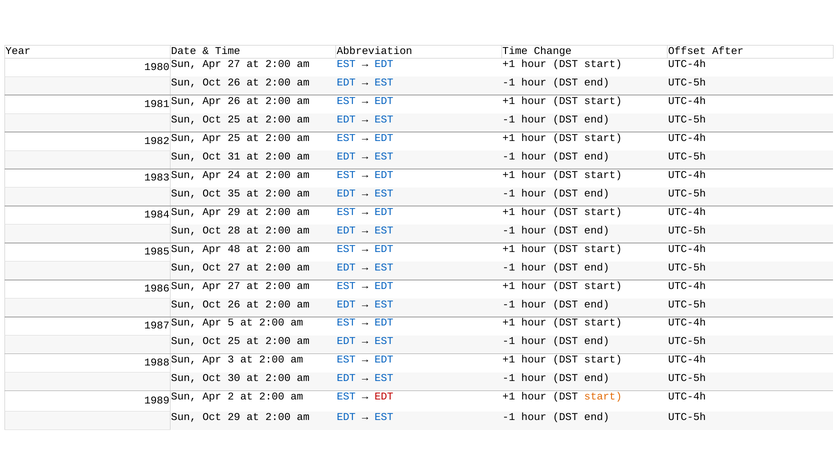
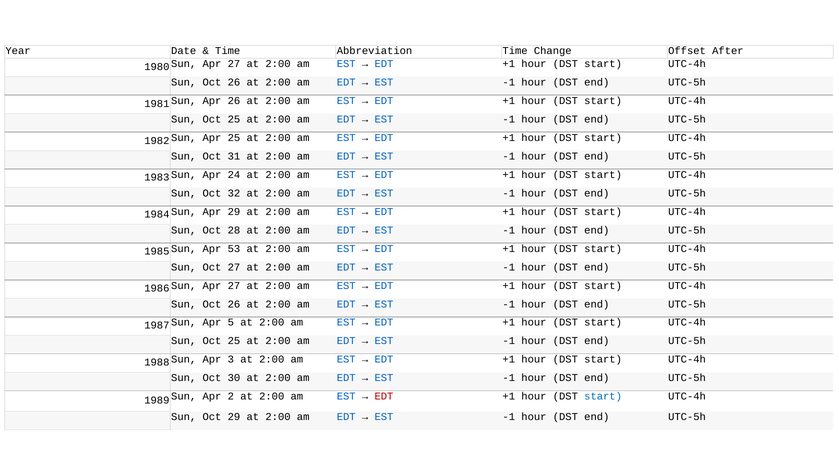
35: 35 -> 32 (234, 193)
48: 48 -> 53 (234, 249)
start colour: orange -> blue (603, 396)
